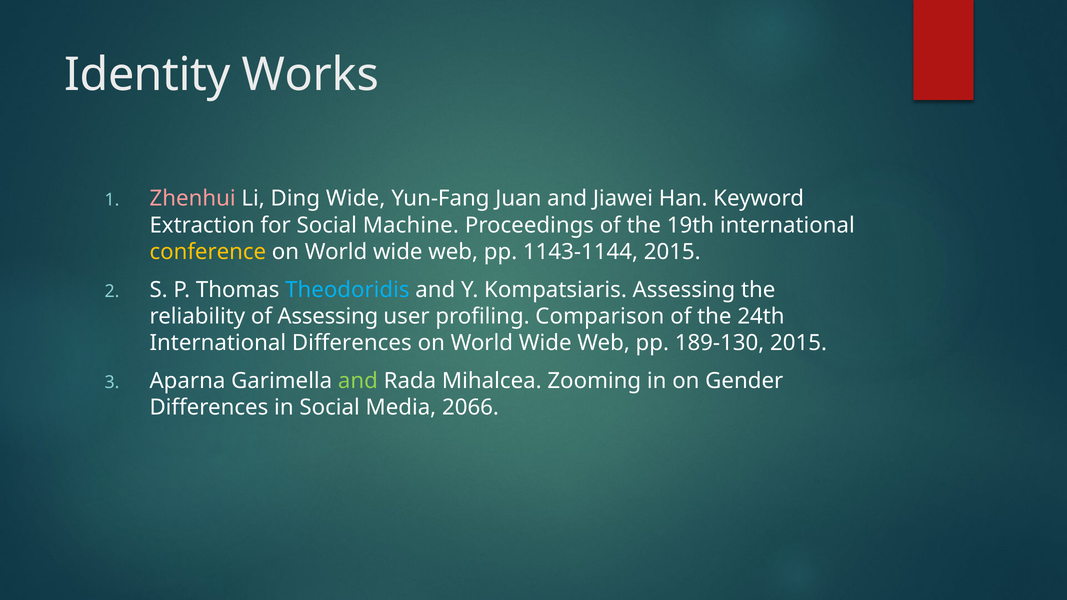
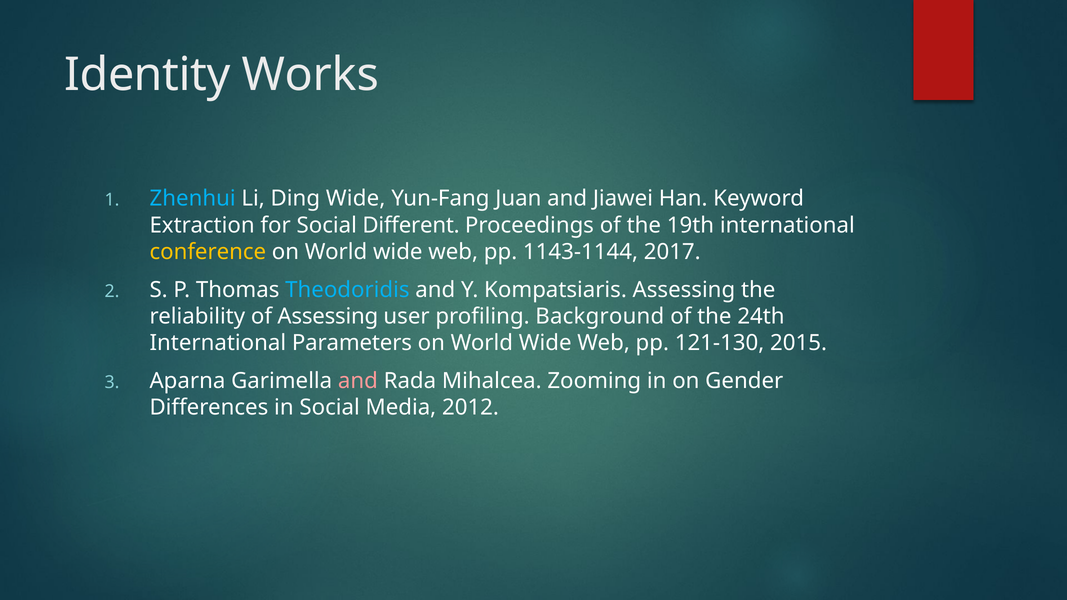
Zhenhui colour: pink -> light blue (193, 199)
Machine: Machine -> Different (411, 225)
1143-1144 2015: 2015 -> 2017 (672, 252)
Comparison: Comparison -> Background (600, 316)
International Differences: Differences -> Parameters (352, 343)
189-130: 189-130 -> 121-130 (720, 343)
and colour: light green -> pink (358, 381)
2066: 2066 -> 2012 (470, 408)
